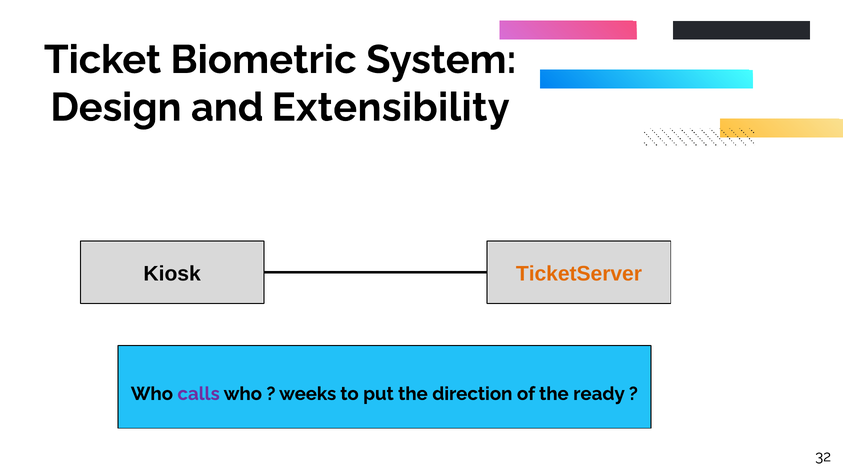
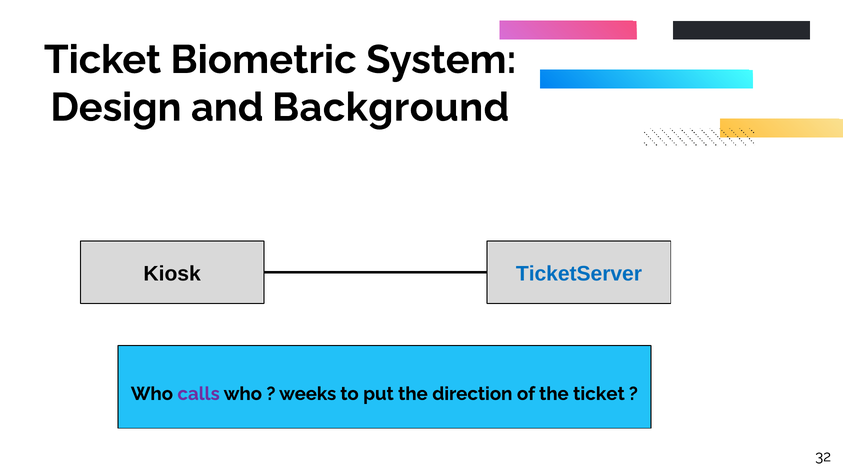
Extensibility: Extensibility -> Background (391, 108)
TicketServer colour: orange -> blue (579, 274)
the ready: ready -> ticket (599, 394)
